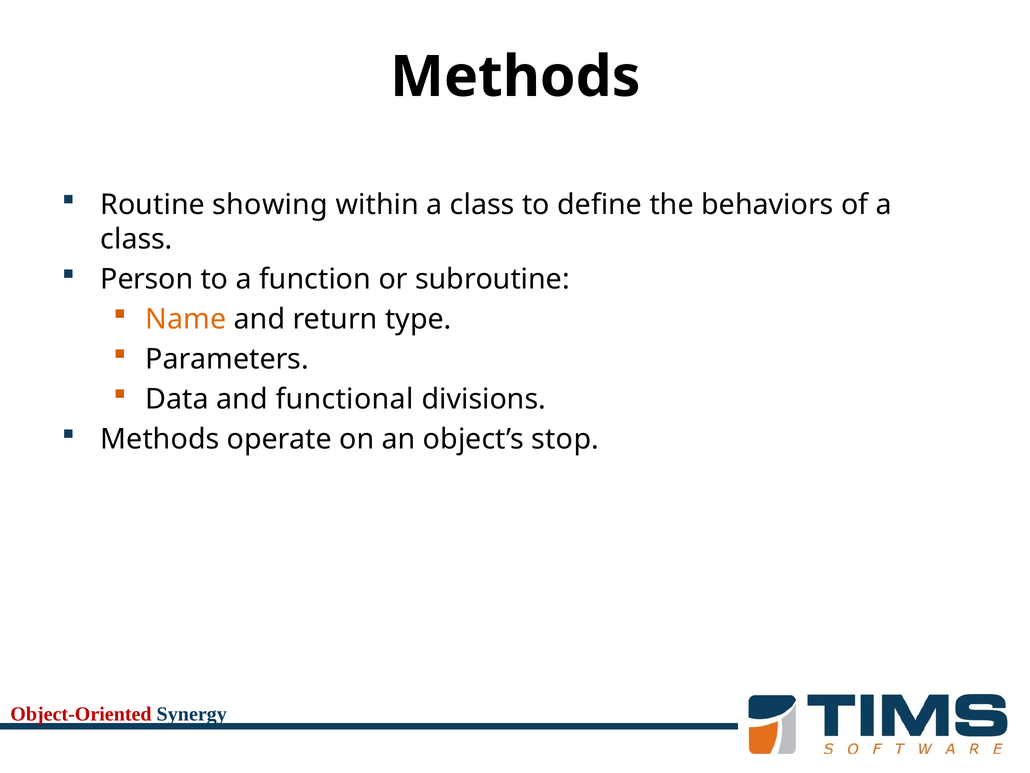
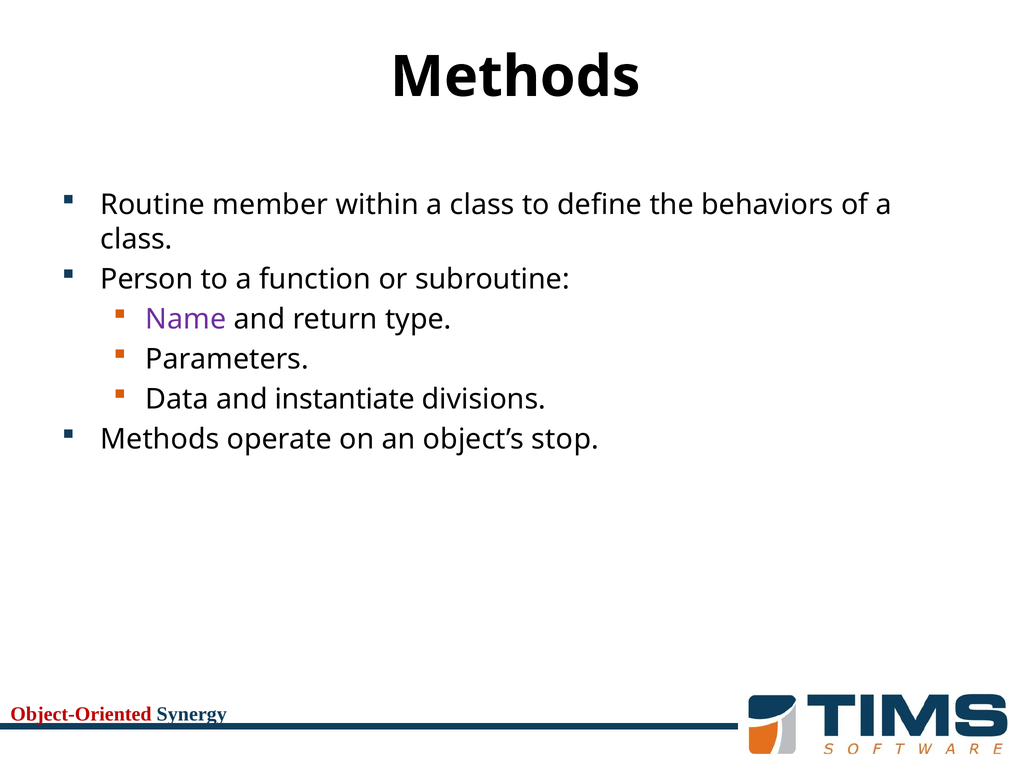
showing: showing -> member (270, 205)
Name colour: orange -> purple (186, 319)
functional: functional -> instantiate (345, 399)
